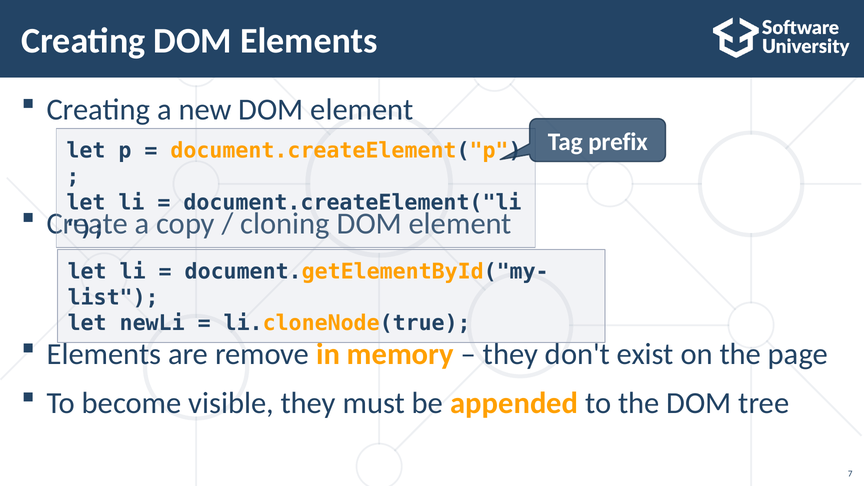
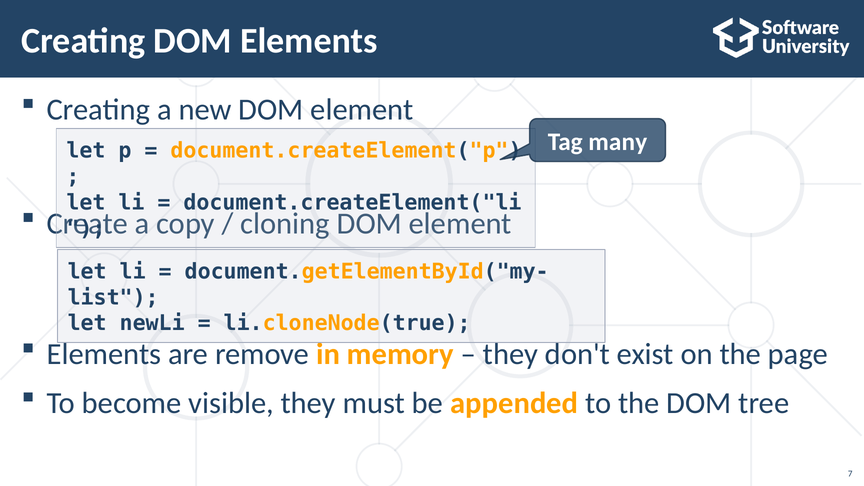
prefix: prefix -> many (618, 142)
